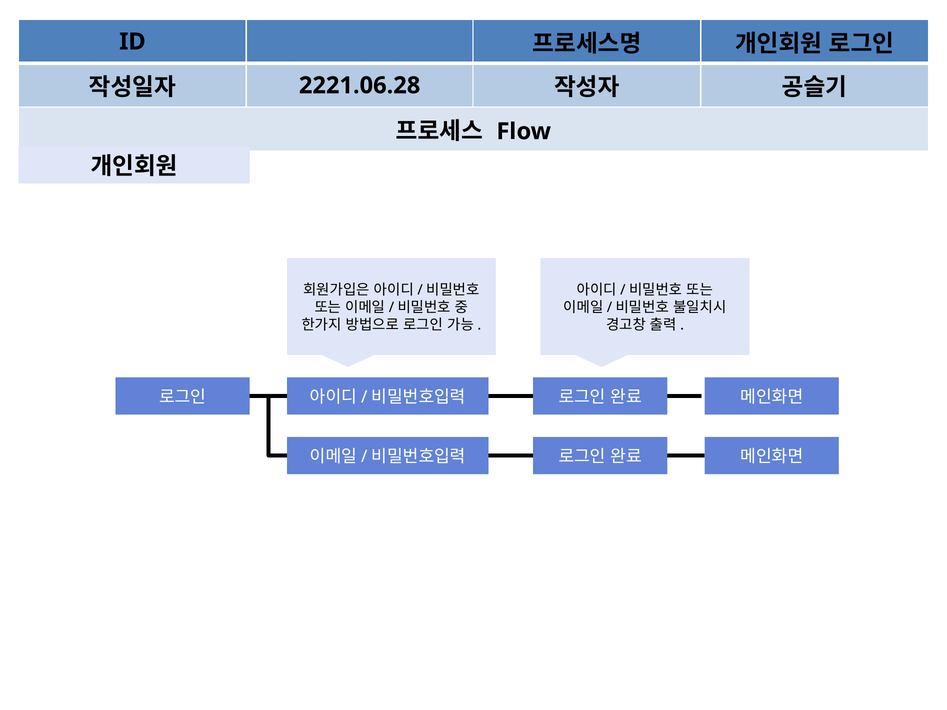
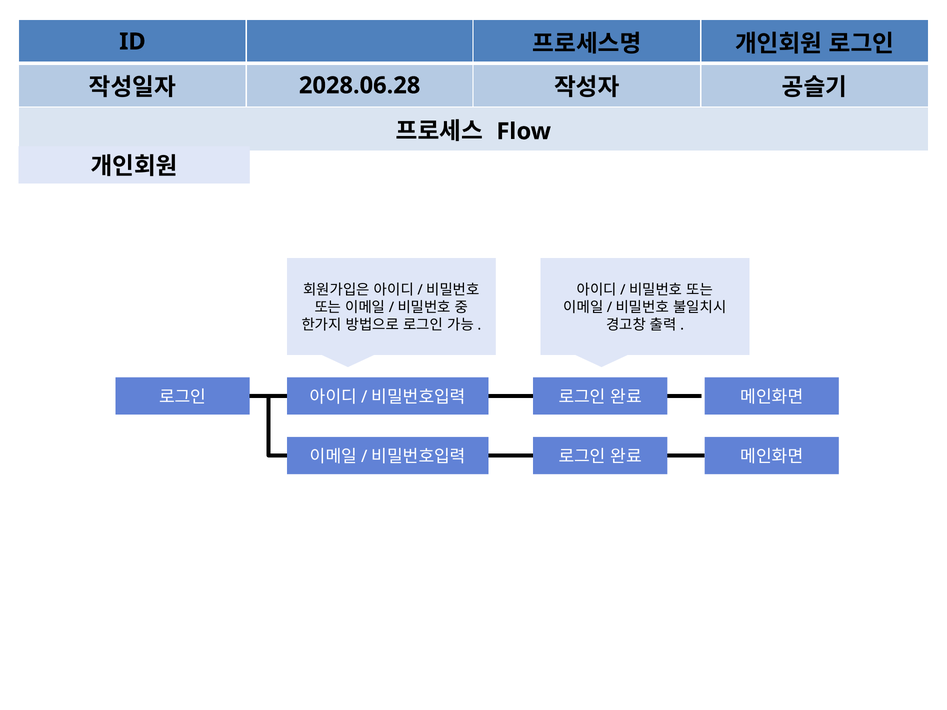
2221.06.28: 2221.06.28 -> 2028.06.28 (360, 85)
